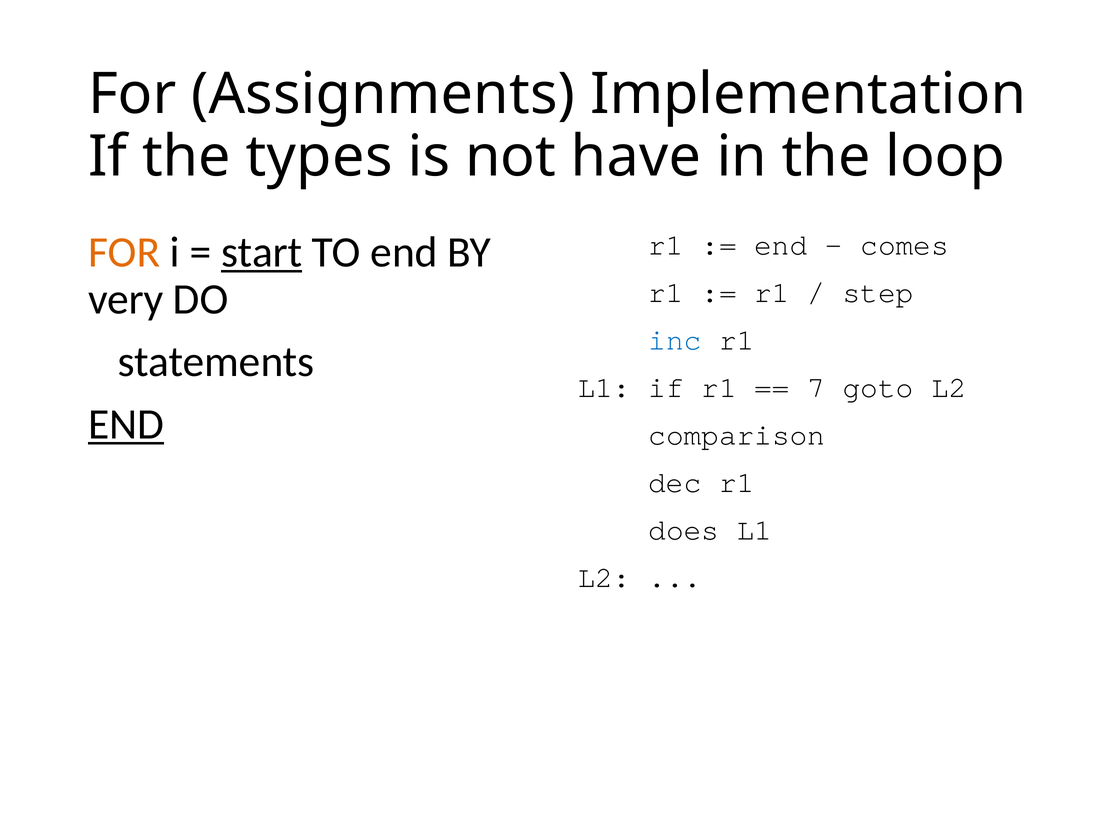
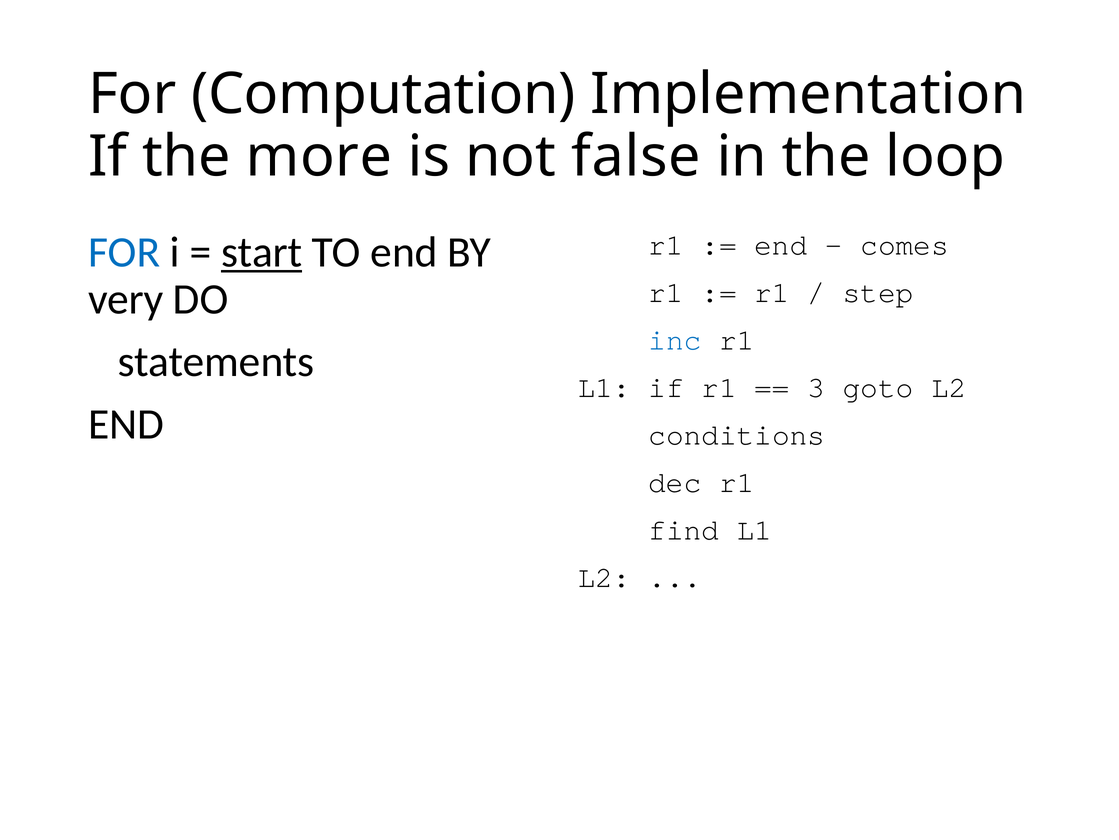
Assignments: Assignments -> Computation (383, 94)
types: types -> more (319, 156)
have: have -> false (636, 156)
FOR colour: orange -> blue (124, 252)
7: 7 -> 3 (816, 387)
END underline: present -> none (126, 424)
comparison: comparison -> conditions (737, 435)
does: does -> find (684, 529)
